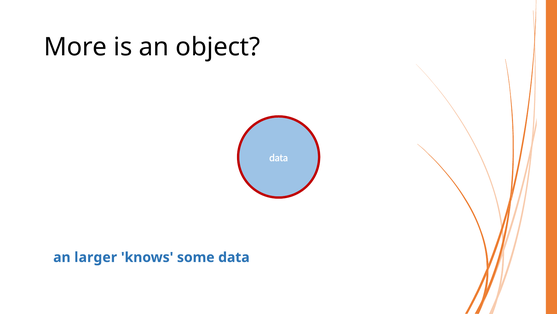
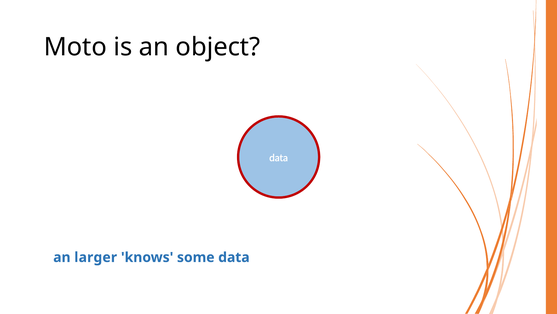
More: More -> Moto (75, 47)
